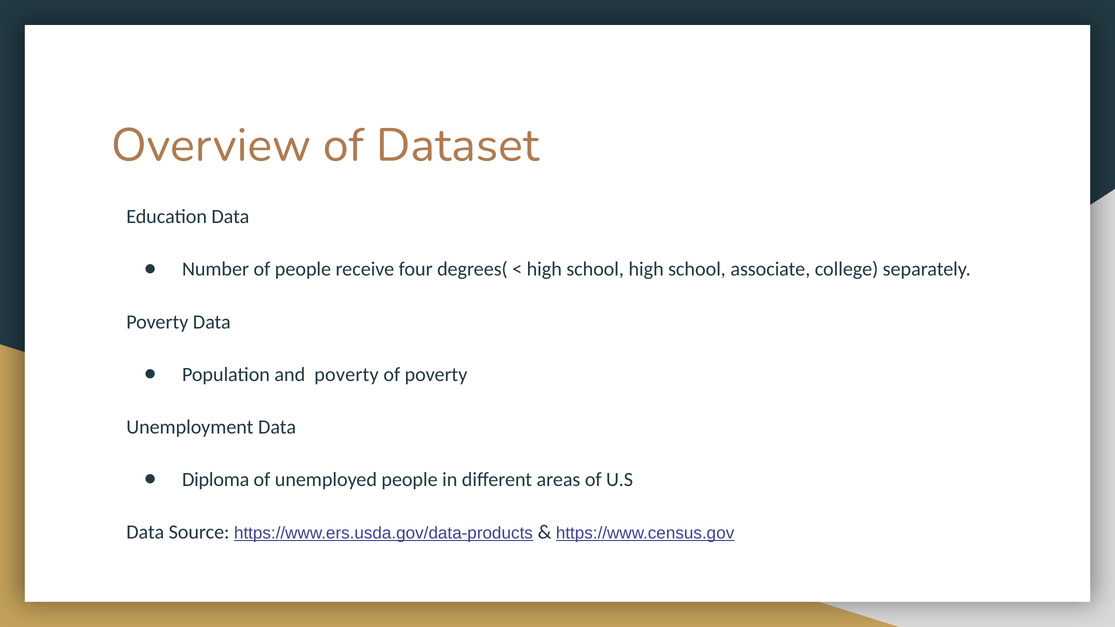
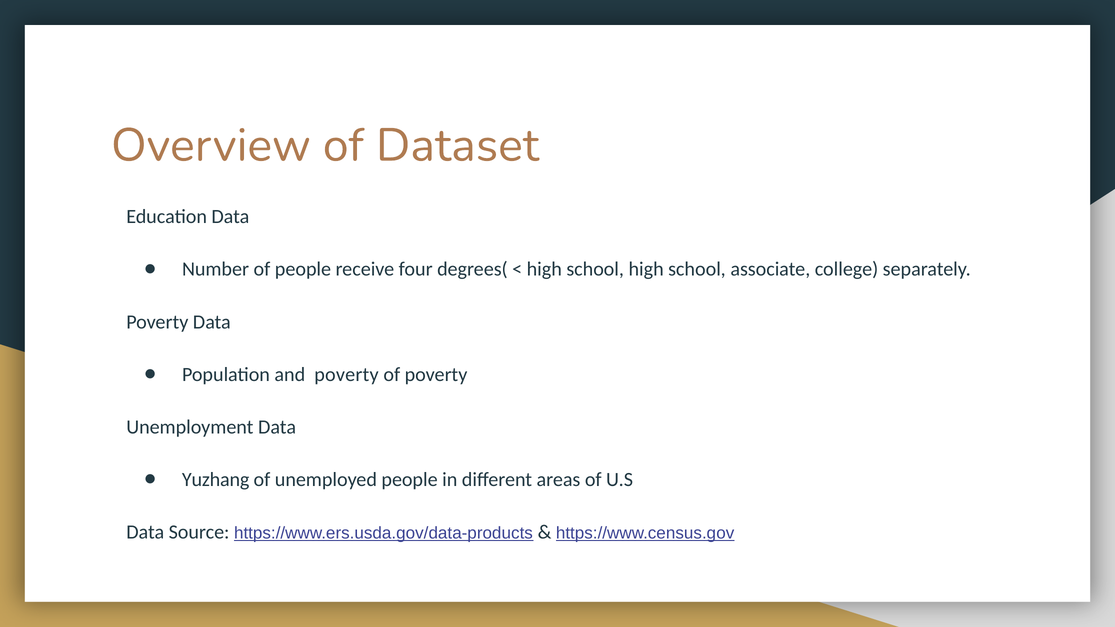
Diploma: Diploma -> Yuzhang (216, 480)
